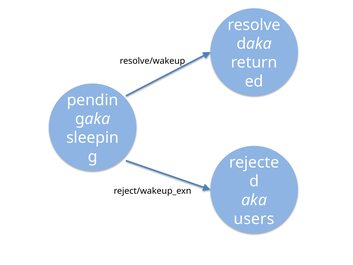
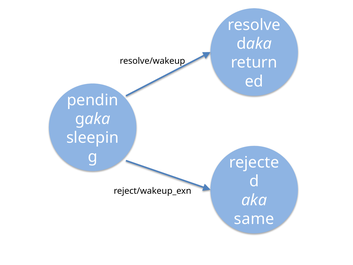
users: users -> same (254, 219)
